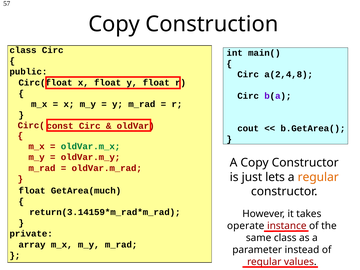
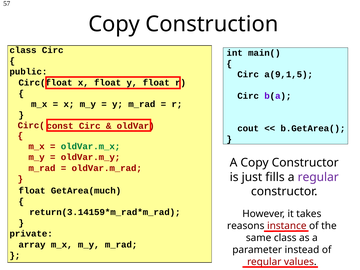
a(2,4,8: a(2,4,8 -> a(9,1,5 (289, 74)
lets: lets -> fills (275, 177)
regular colour: orange -> purple (318, 177)
operate: operate -> reasons (246, 226)
